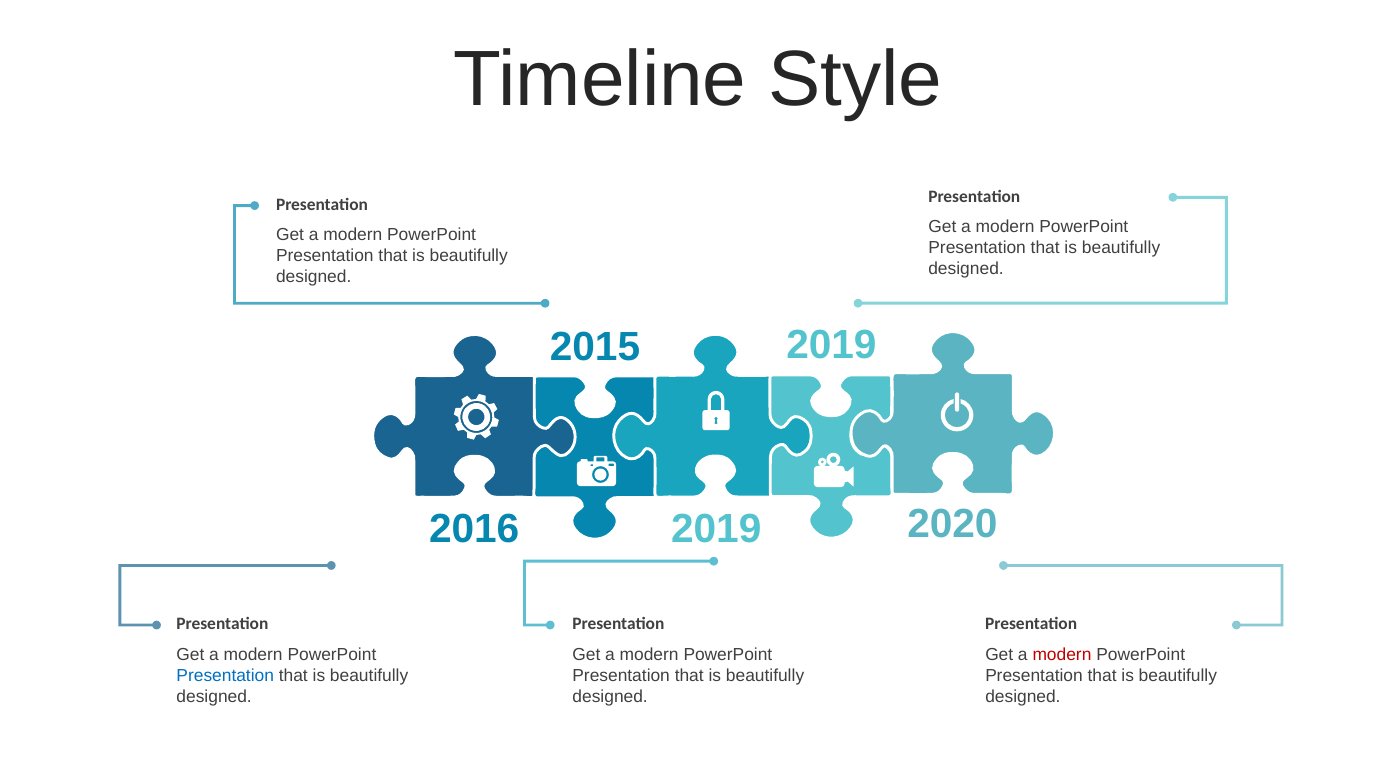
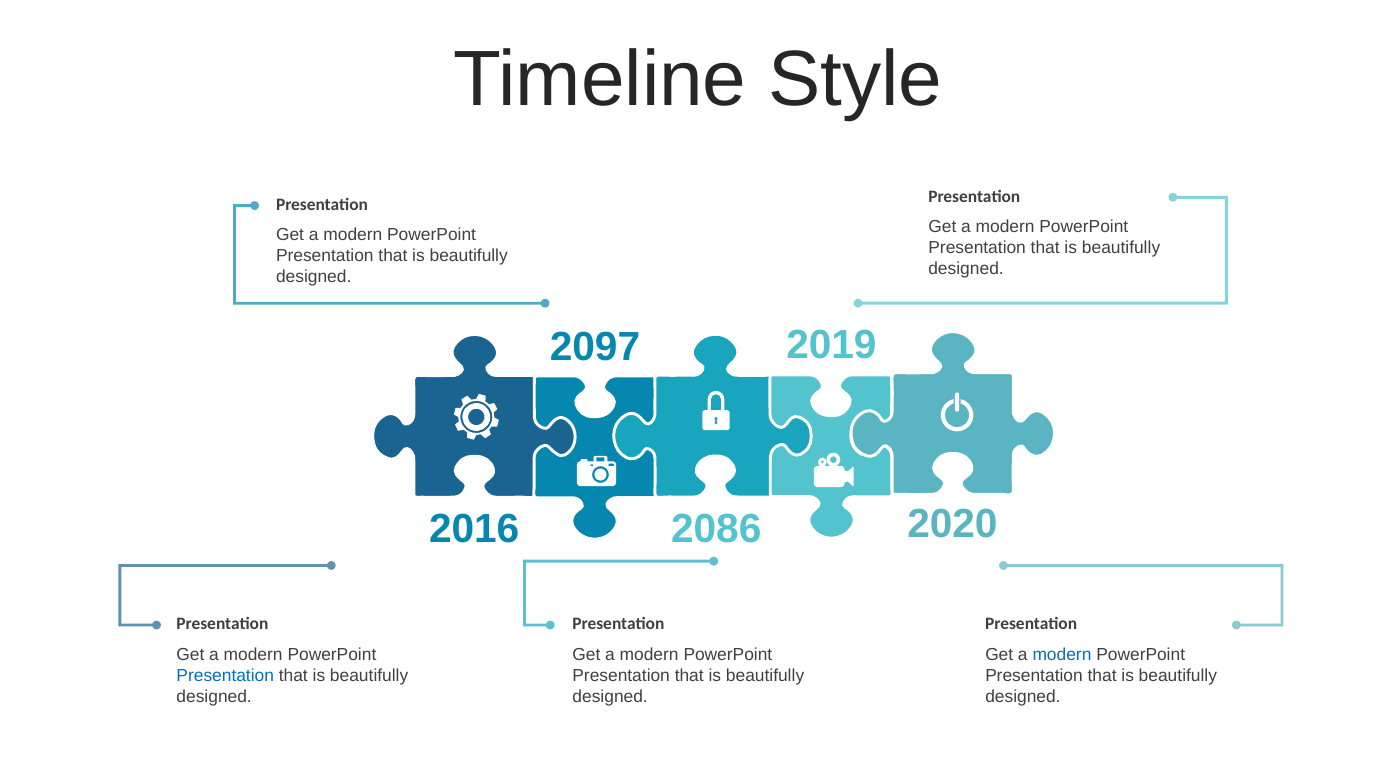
2015: 2015 -> 2097 (595, 347)
2016 2019: 2019 -> 2086 (716, 529)
modern colour: red -> blue (1062, 654)
